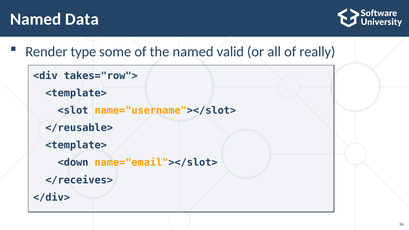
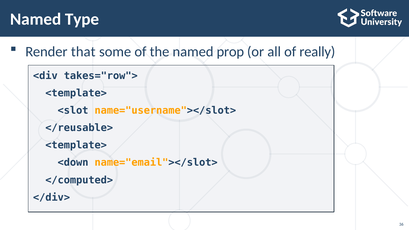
Data: Data -> Type (82, 19)
type: type -> that (83, 52)
valid: valid -> prop (230, 52)
</receives>: </receives> -> </computed> (79, 180)
